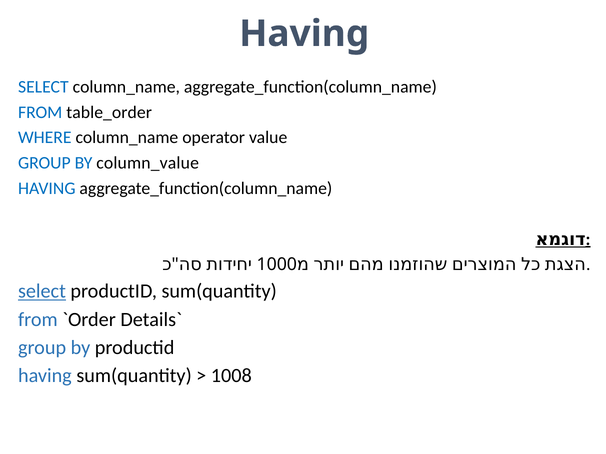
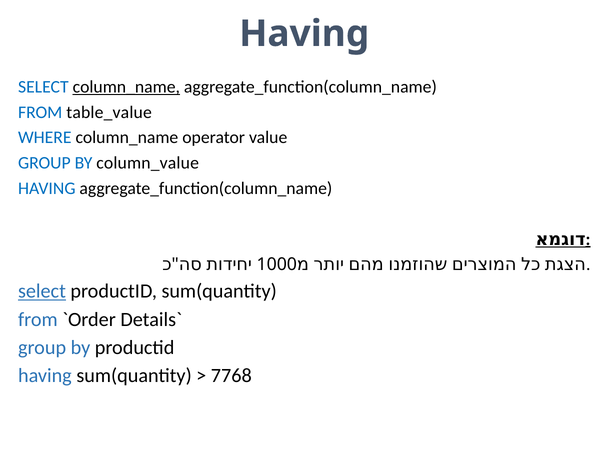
column_name underline: none -> present (126, 87)
table_order: table_order -> table_value (109, 112)
1008: 1008 -> 7768 (231, 376)
